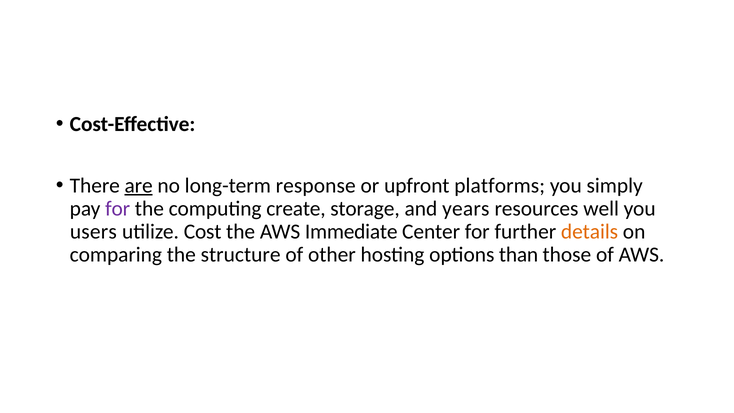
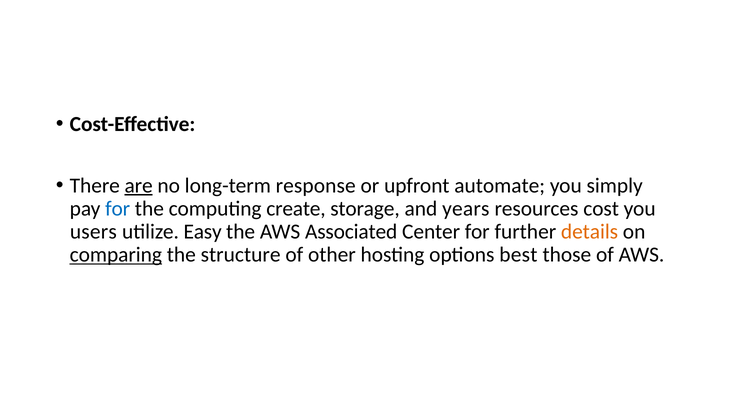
platforms: platforms -> automate (500, 185)
for colour: purple -> blue (118, 209)
well: well -> cost (601, 209)
Cost: Cost -> Easy (203, 232)
Immediate: Immediate -> Associated (351, 232)
comparing underline: none -> present (116, 255)
than: than -> best (518, 255)
